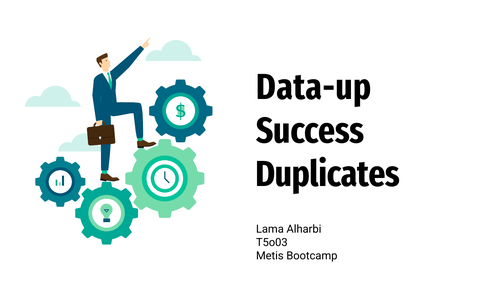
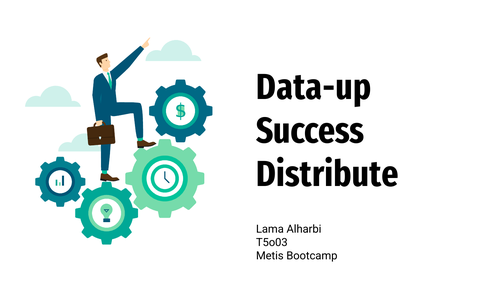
Duplicates: Duplicates -> Distribute (327, 174)
